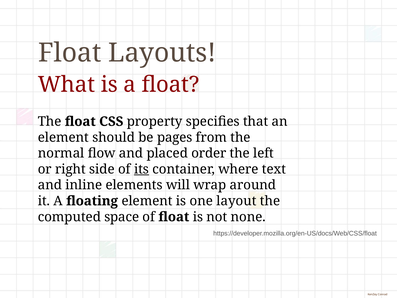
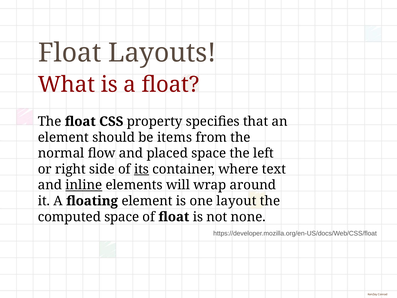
pages: pages -> items (175, 137)
placed order: order -> space (209, 153)
inline underline: none -> present (84, 185)
